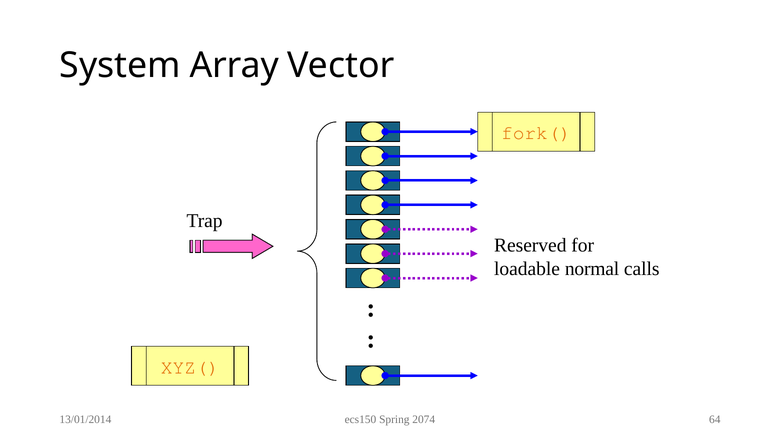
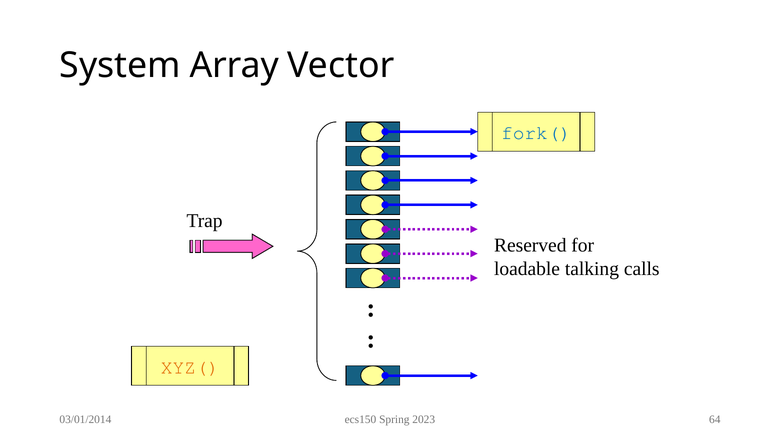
fork( colour: orange -> blue (536, 133)
normal: normal -> talking (592, 268)
13/01/2014: 13/01/2014 -> 03/01/2014 (85, 419)
2074: 2074 -> 2023 (424, 419)
